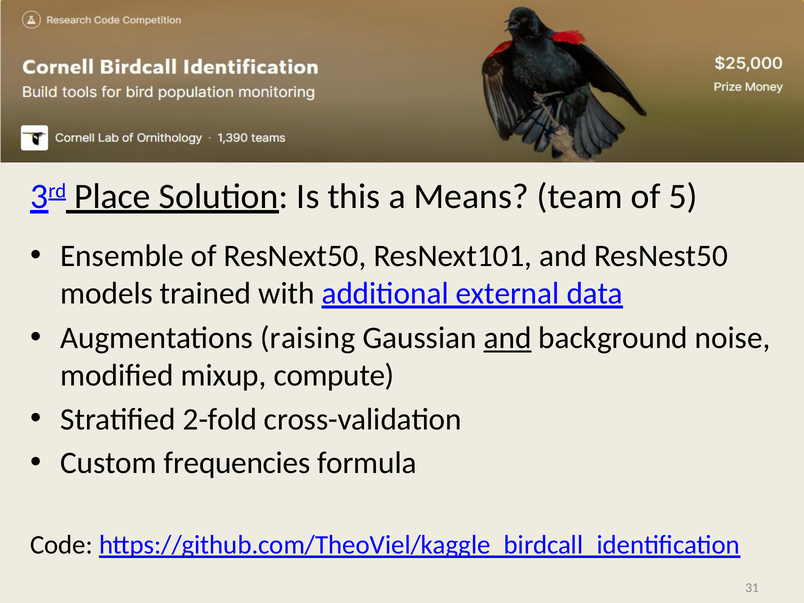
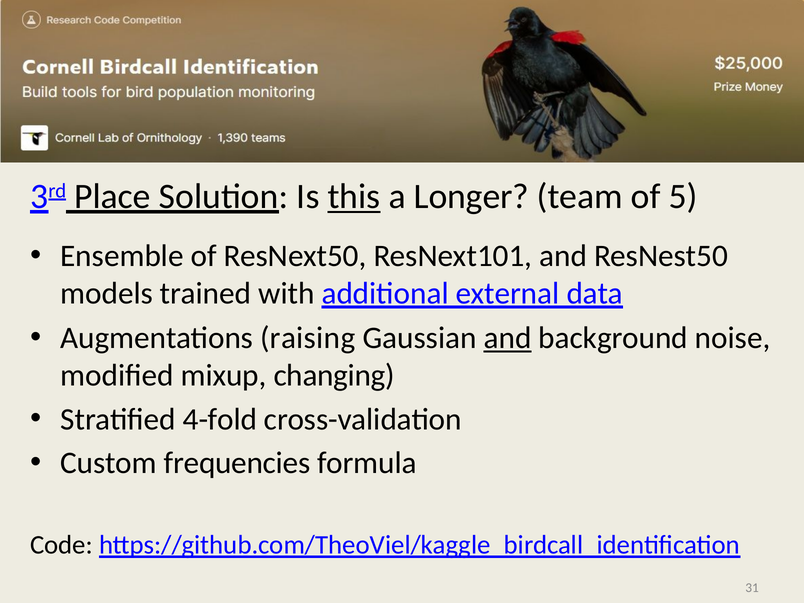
this underline: none -> present (354, 197)
Means: Means -> Longer (471, 197)
compute: compute -> changing (334, 376)
2-fold: 2-fold -> 4-fold (220, 419)
